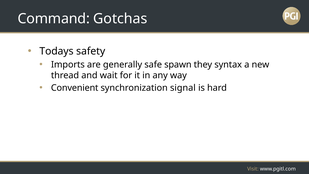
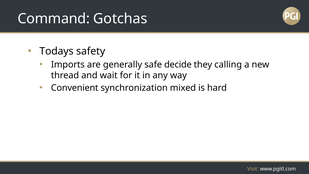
spawn: spawn -> decide (178, 64)
syntax: syntax -> calling (228, 64)
signal: signal -> mixed (183, 88)
